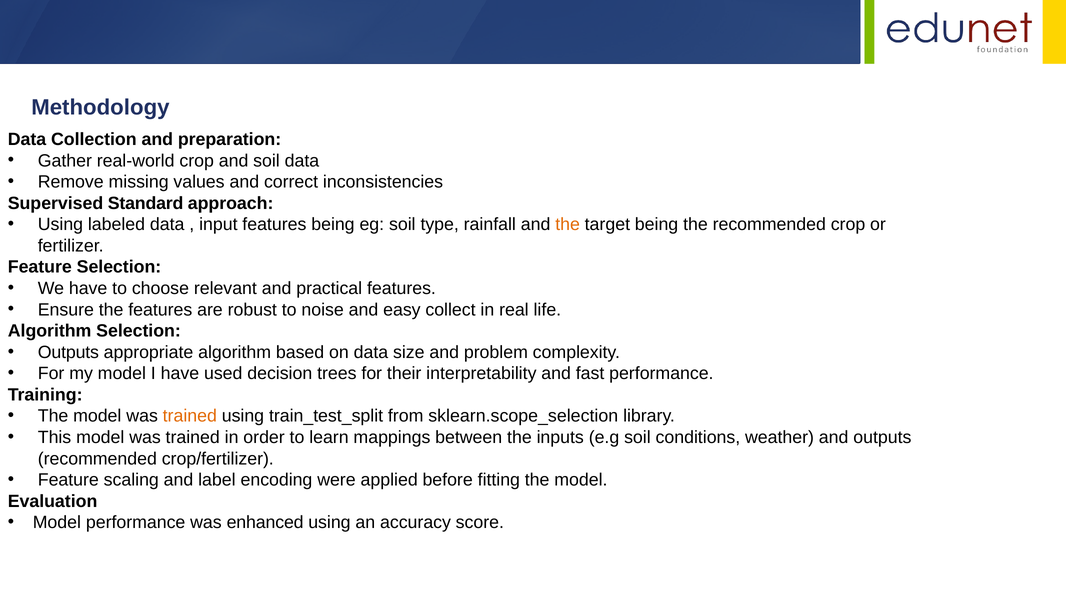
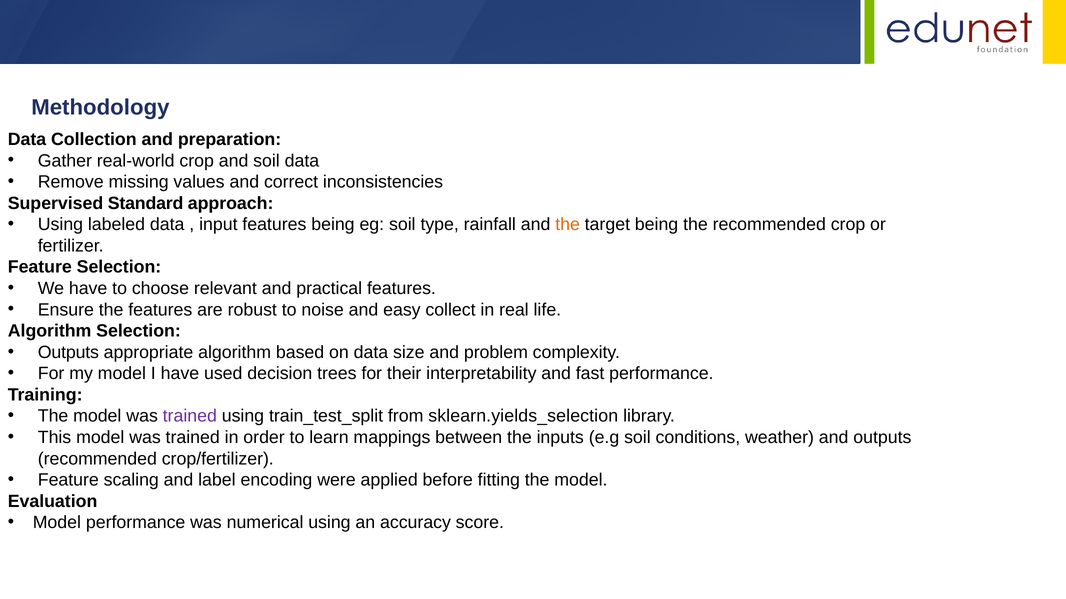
trained colour: orange -> purple (190, 417)
sklearn.scope_selection: sklearn.scope_selection -> sklearn.yields_selection (523, 417)
enhanced: enhanced -> numerical (265, 523)
